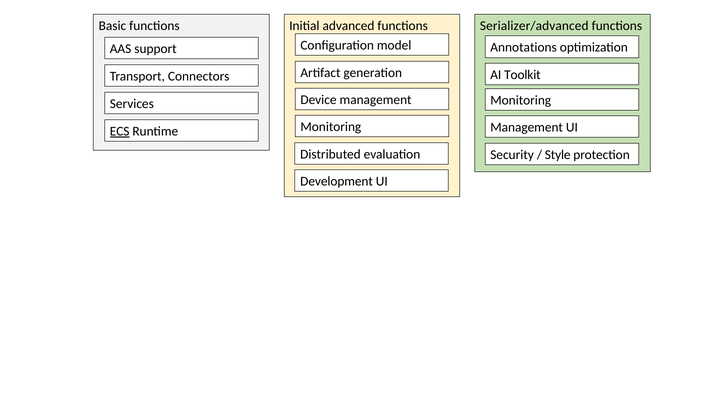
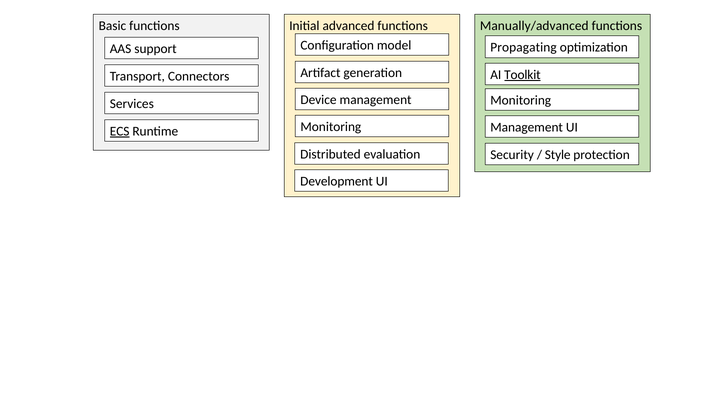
Serializer/advanced: Serializer/advanced -> Manually/advanced (534, 26)
Annotations: Annotations -> Propagating (524, 47)
Toolkit underline: none -> present (522, 75)
